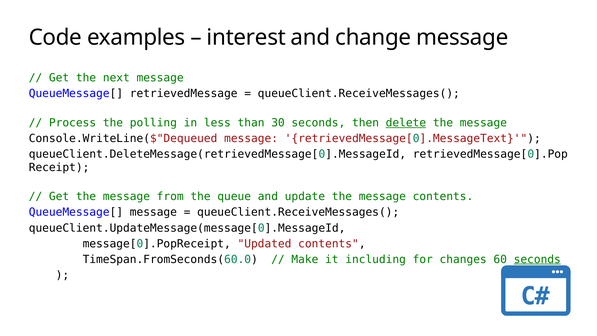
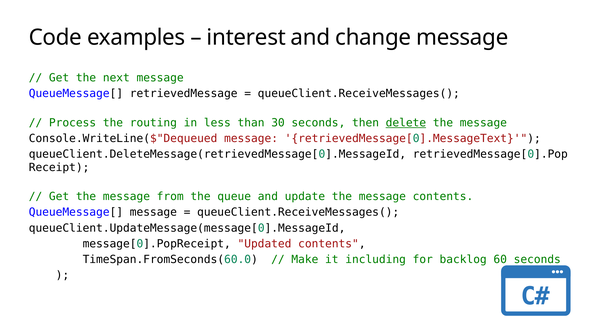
polling: polling -> routing (153, 123)
changes: changes -> backlog (463, 259)
seconds underline: present -> none (537, 259)
